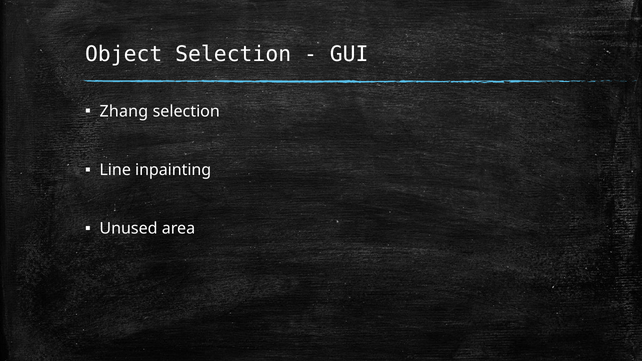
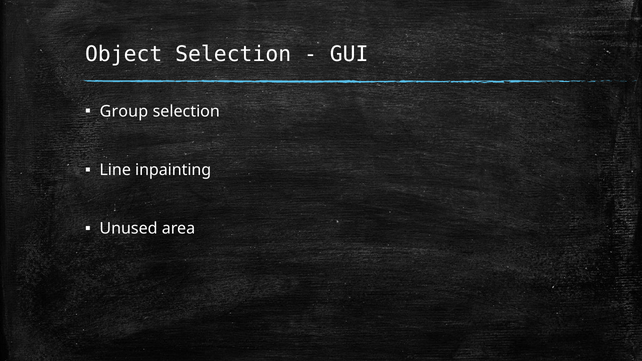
Zhang: Zhang -> Group (124, 111)
